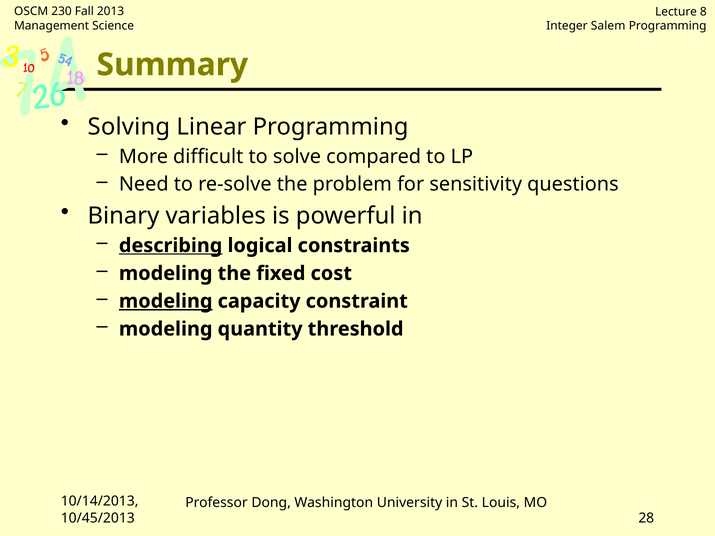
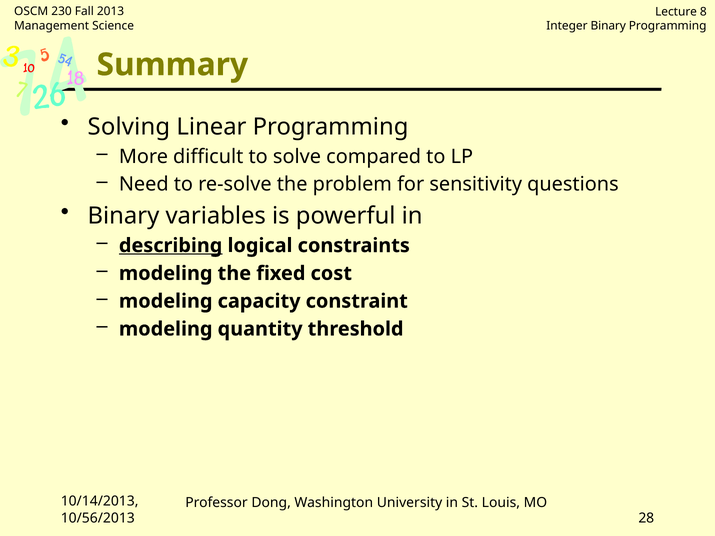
Integer Salem: Salem -> Binary (608, 26)
modeling underline: present -> none (166, 301)
10/45/2013: 10/45/2013 -> 10/56/2013 (98, 518)
